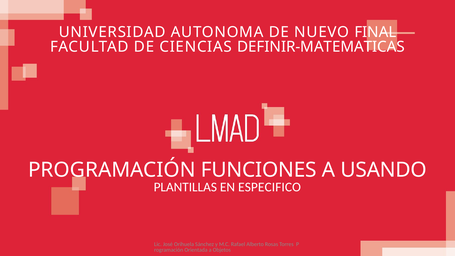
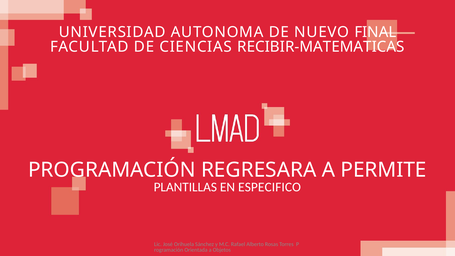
DEFINIR-MATEMATICAS: DEFINIR-MATEMATICAS -> RECIBIR-MATEMATICAS (321, 47)
FUNCIONES: FUNCIONES -> REGRESARA (259, 170)
USANDO: USANDO -> PERMITE (384, 170)
